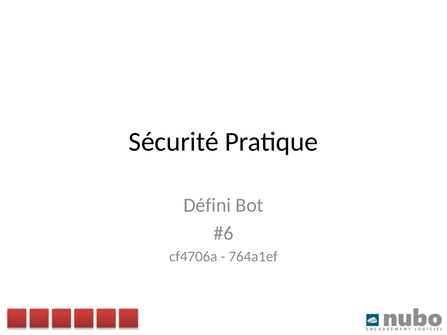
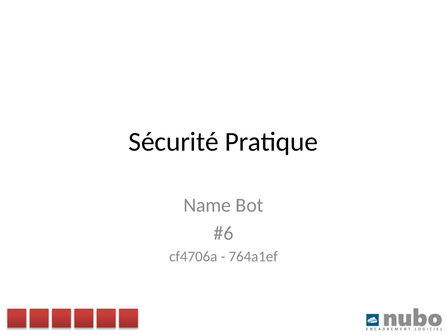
Défini: Défini -> Name (207, 206)
